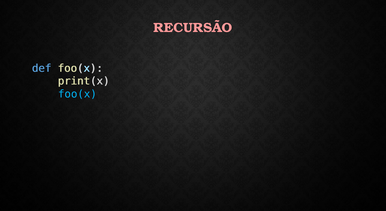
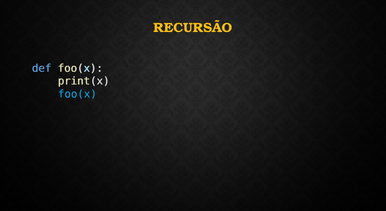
RECURSÃO colour: pink -> yellow (193, 28)
